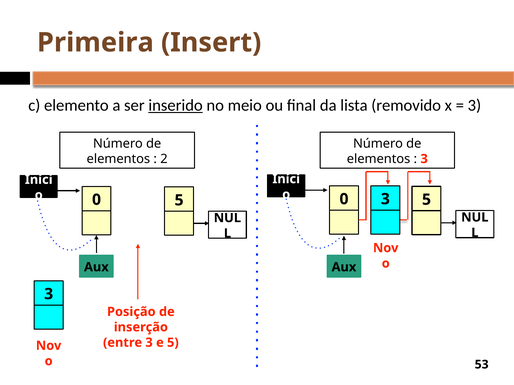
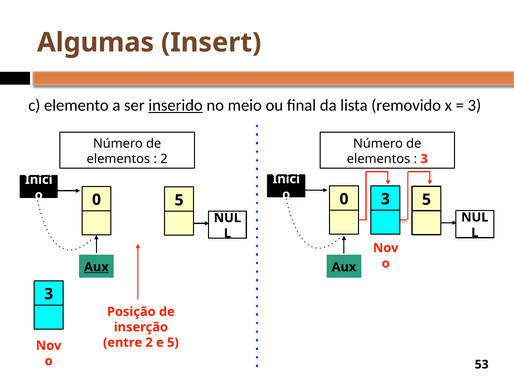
Primeira: Primeira -> Algumas (96, 43)
Aux underline: none -> present (96, 267)
entre 3: 3 -> 2 (149, 343)
